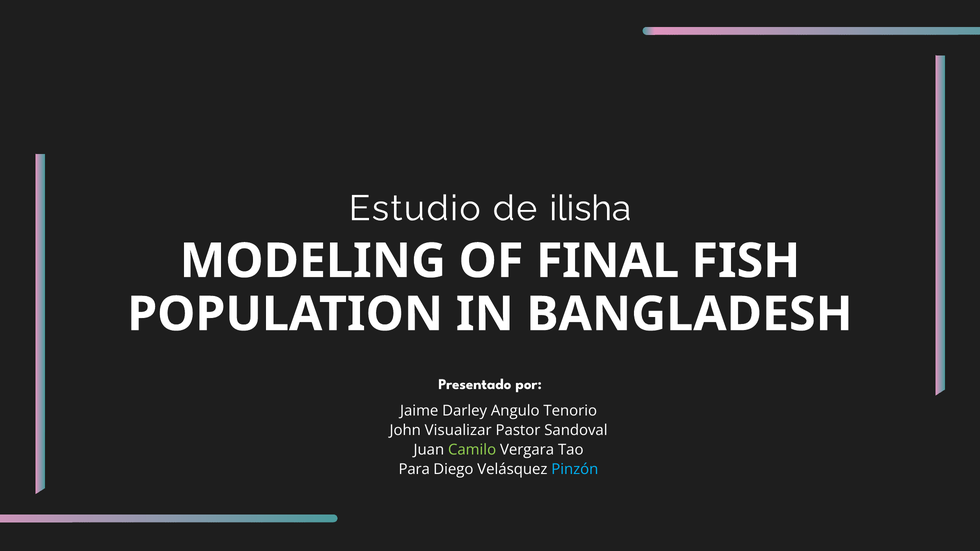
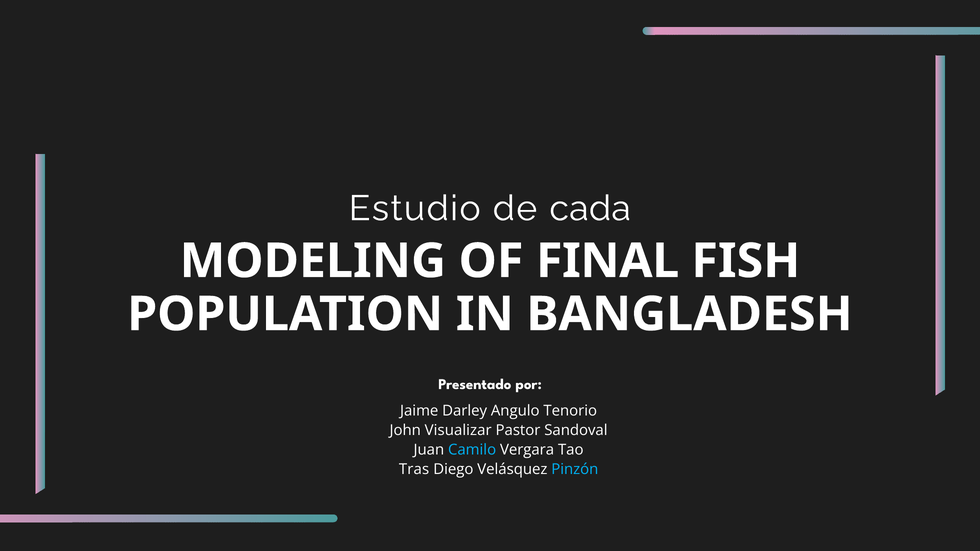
ilisha: ilisha -> cada (590, 209)
Camilo colour: light green -> light blue (472, 450)
Para: Para -> Tras (414, 470)
